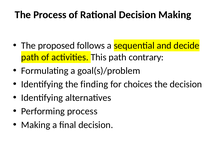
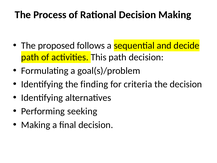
path contrary: contrary -> decision (146, 57)
choices: choices -> criteria (138, 84)
Performing process: process -> seeking (82, 111)
